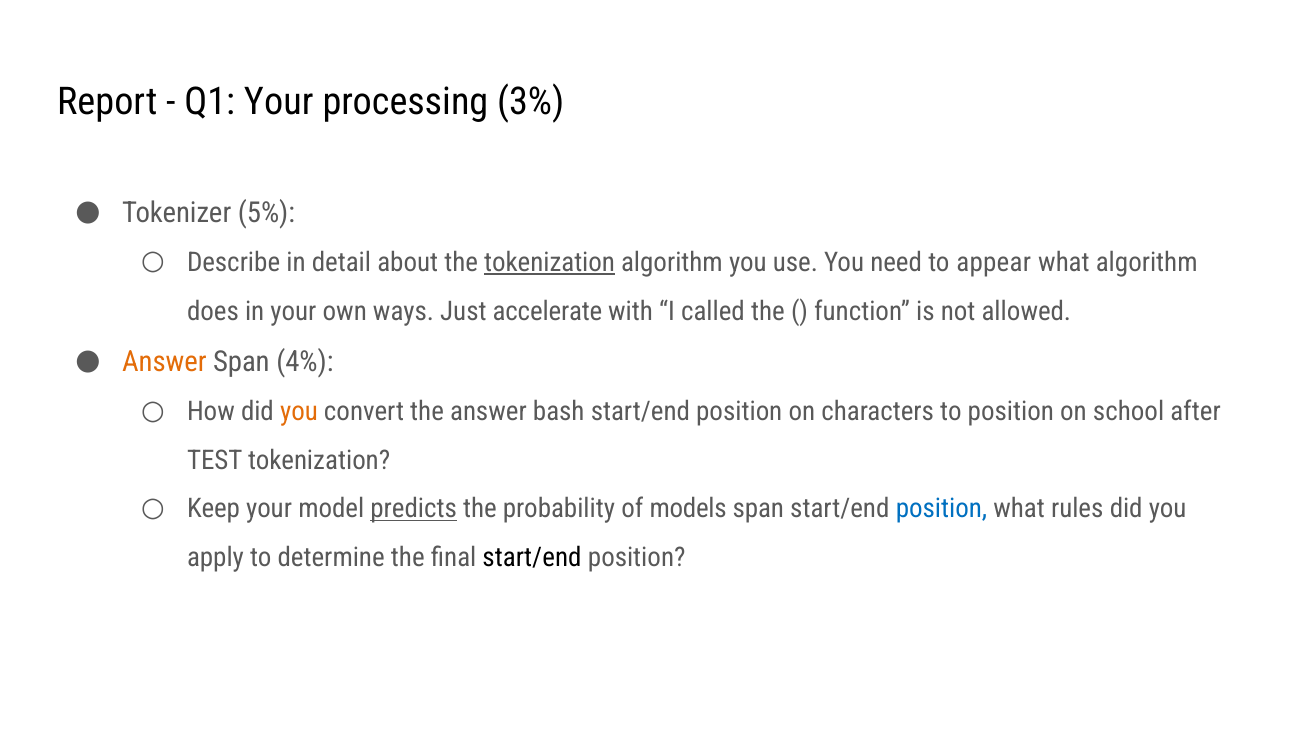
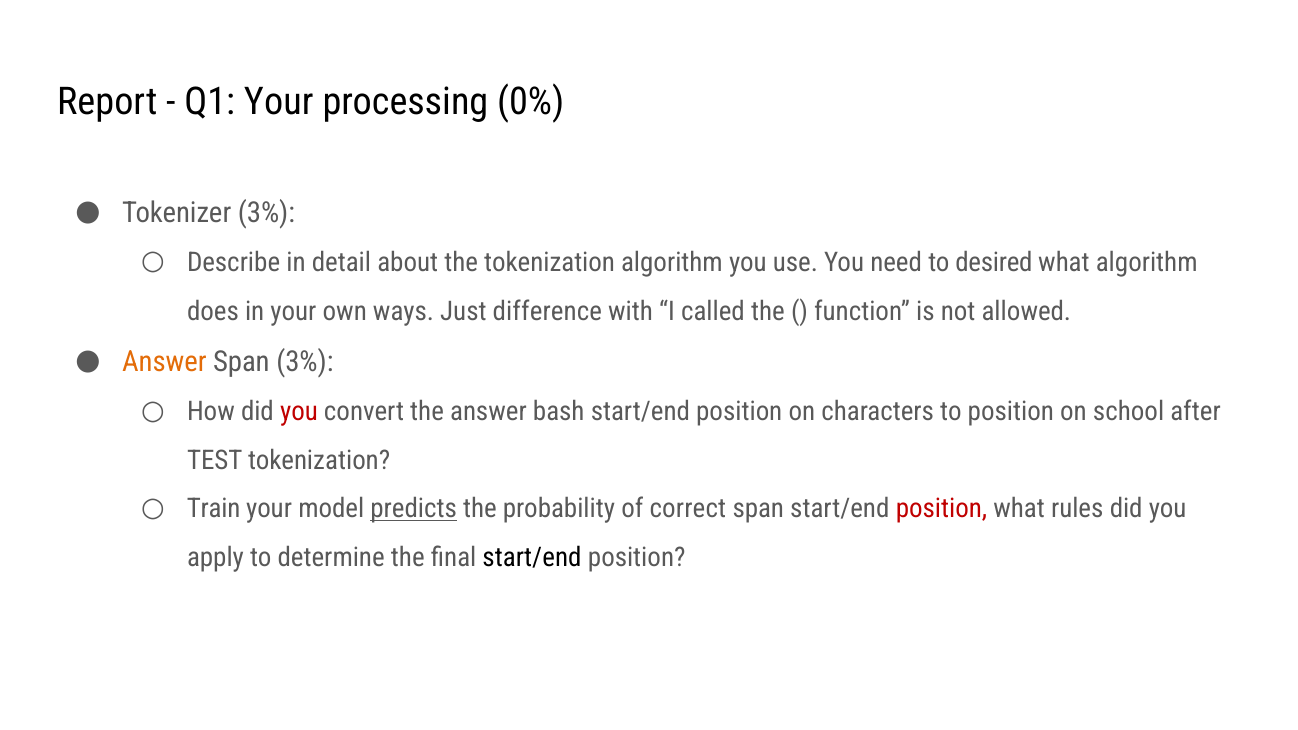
3%: 3% -> 0% (531, 102)
Tokenizer 5%: 5% -> 3% (266, 213)
tokenization underline: present -> none (550, 263)
appear: appear -> desired (994, 263)
accelerate: accelerate -> difference (547, 311)
Span 4%: 4% -> 3% (305, 362)
you colour: orange -> red (299, 412)
Keep: Keep -> Train (214, 509)
models: models -> correct (688, 509)
position colour: blue -> red (942, 509)
